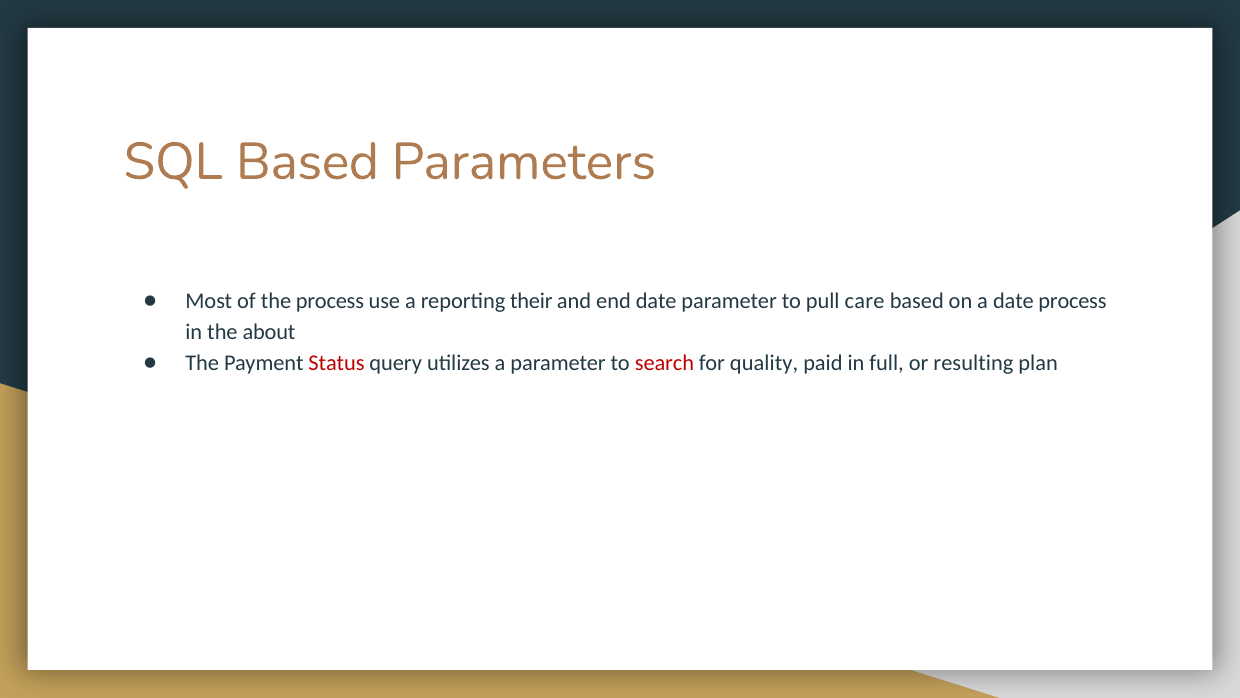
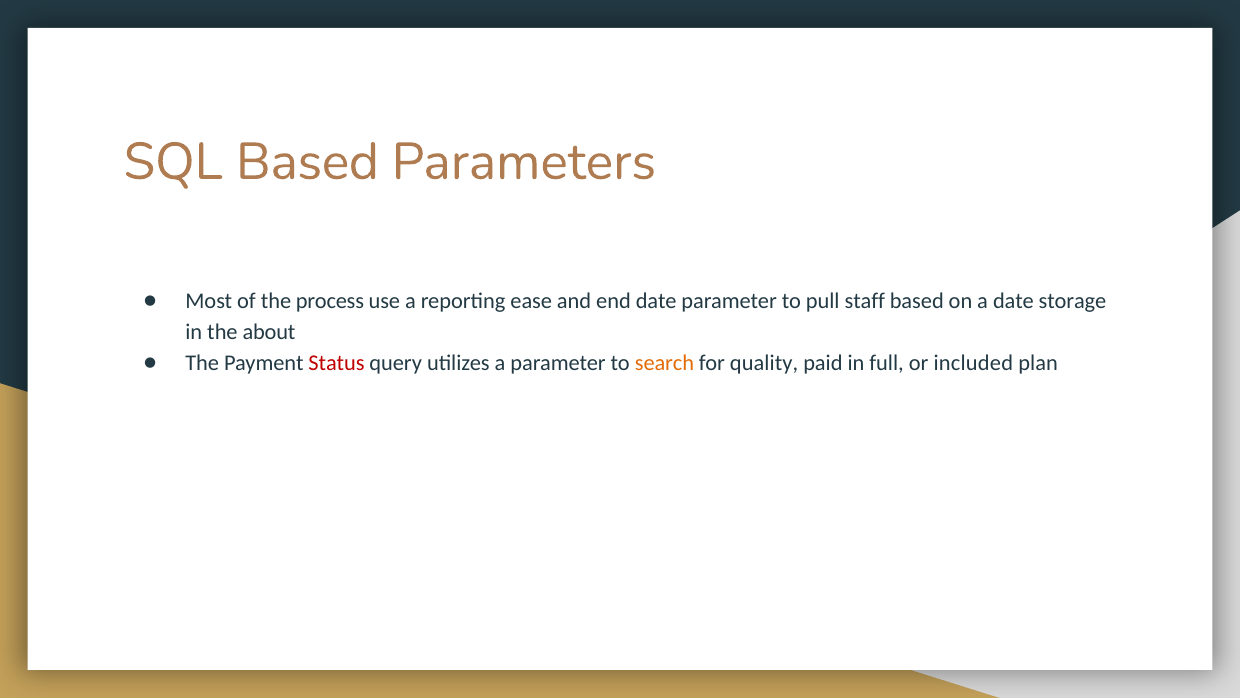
their: their -> ease (531, 301)
care: care -> staff (865, 301)
date process: process -> storage (1072, 301)
search colour: red -> orange (664, 363)
resulting: resulting -> included (973, 363)
